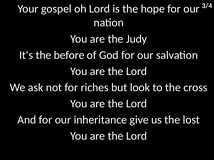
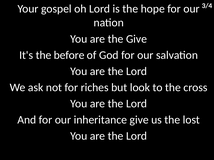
the Judy: Judy -> Give (136, 39)
